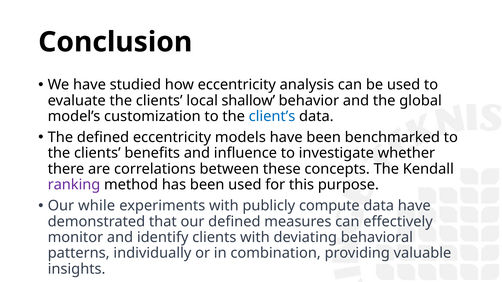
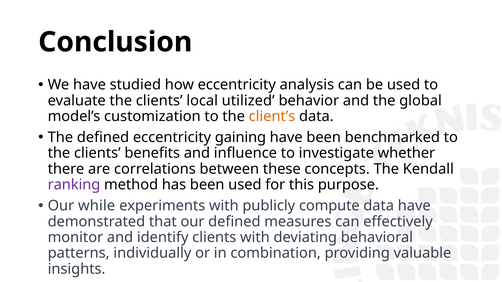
shallow: shallow -> utilized (248, 101)
client’s colour: blue -> orange (272, 117)
models: models -> gaining (240, 138)
